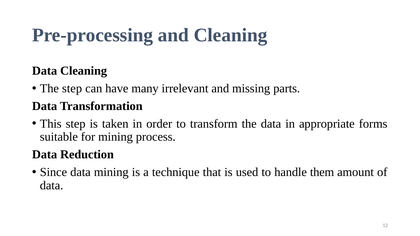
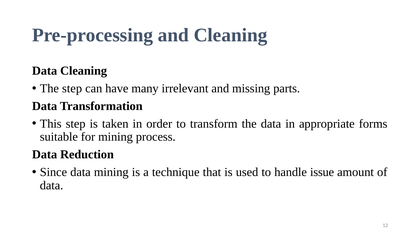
them: them -> issue (322, 172)
